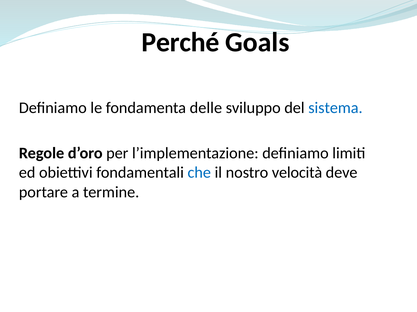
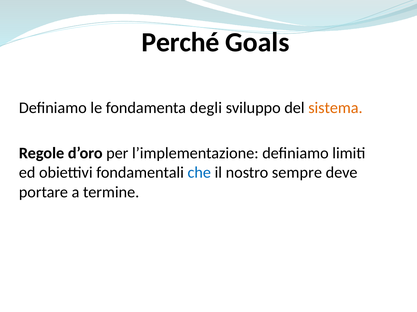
delle: delle -> degli (206, 108)
sistema colour: blue -> orange (335, 108)
velocità: velocità -> sempre (297, 173)
